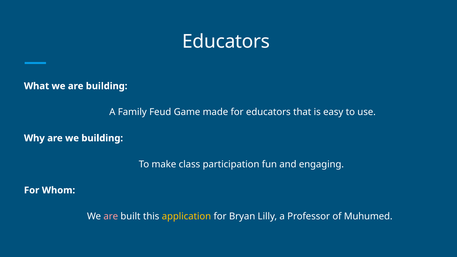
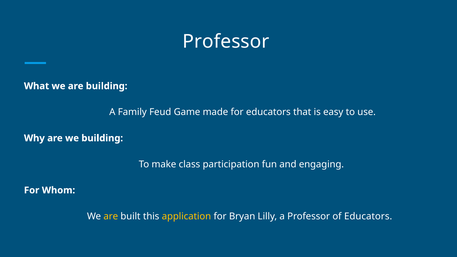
Educators: Educators -> Professor (226, 41)
are colour: pink -> yellow (111, 216)
of Muhumed: Muhumed -> Educators (368, 216)
